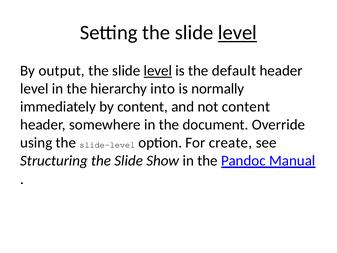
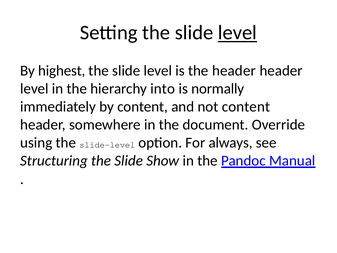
output: output -> highest (62, 71)
level underline: present -> none (158, 71)
the default: default -> header (234, 71)
create: create -> always (231, 143)
